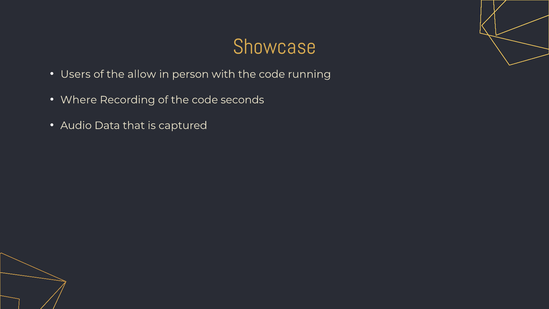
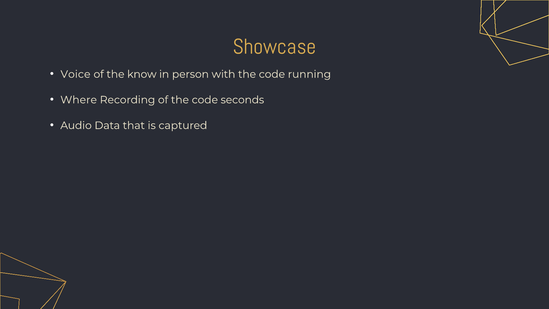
Users: Users -> Voice (76, 74)
allow: allow -> know (142, 74)
